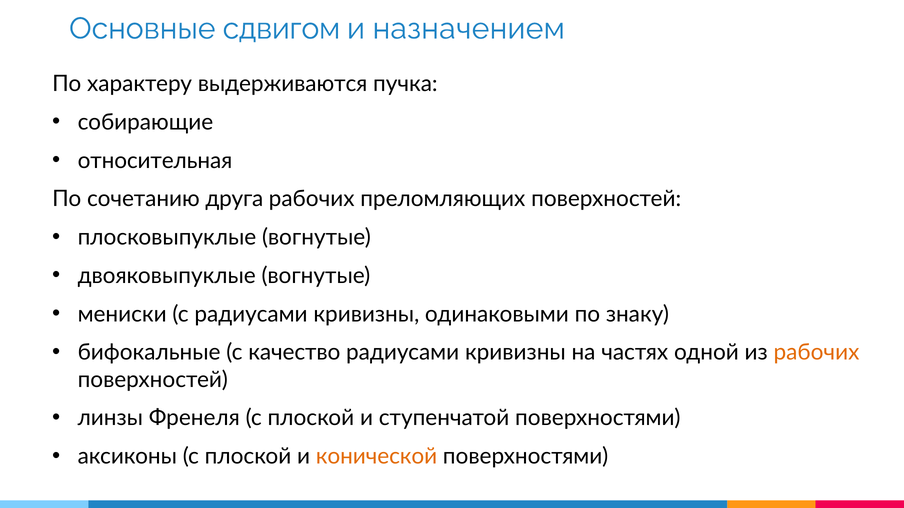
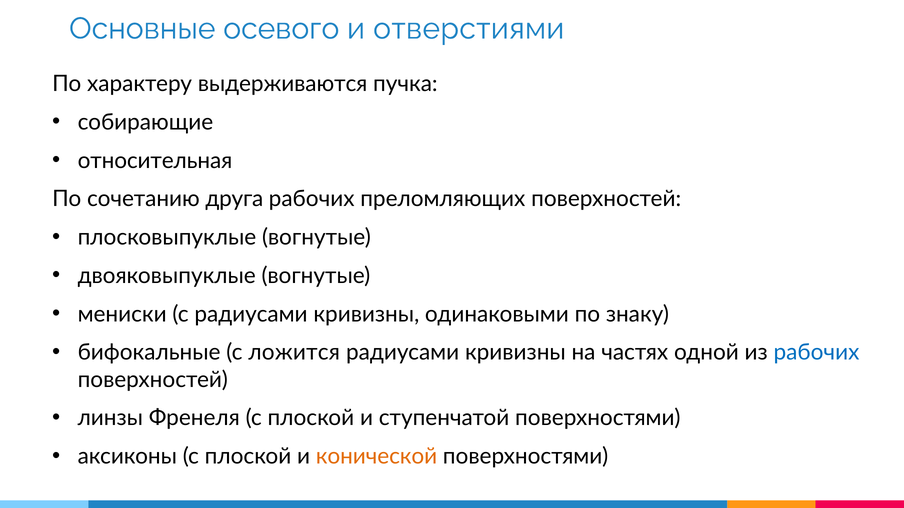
сдвигом: сдвигом -> осевого (281, 29)
назначением: назначением -> отверстиями (469, 29)
качество: качество -> ложится (294, 353)
рабочих colour: orange -> blue (816, 353)
